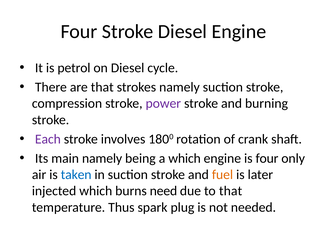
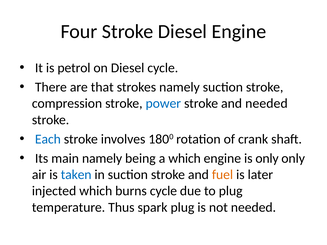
power colour: purple -> blue (163, 104)
and burning: burning -> needed (266, 104)
Each colour: purple -> blue (48, 139)
is four: four -> only (267, 158)
burns need: need -> cycle (163, 191)
to that: that -> plug (231, 191)
